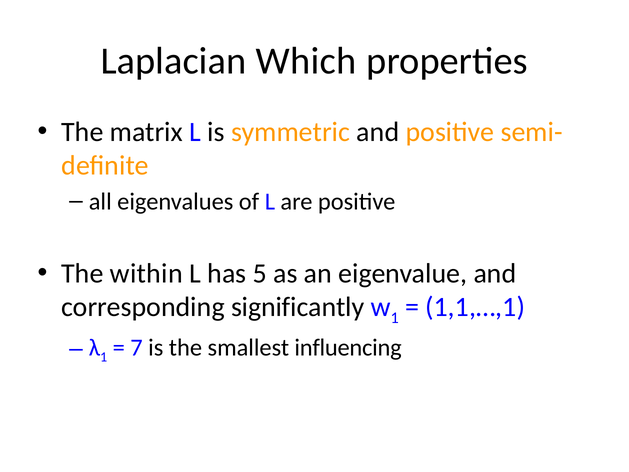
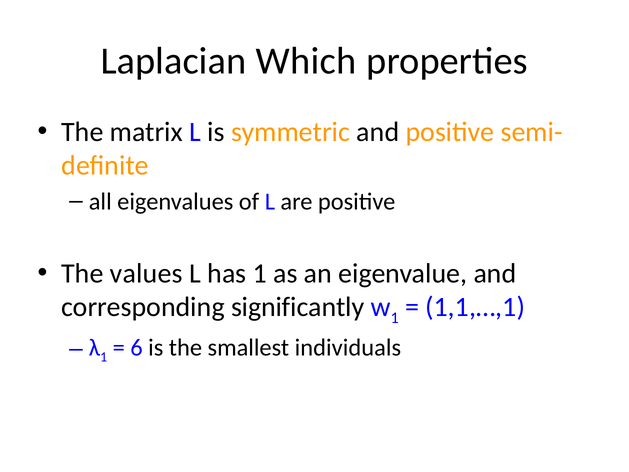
within: within -> values (146, 273)
has 5: 5 -> 1 (260, 273)
7: 7 -> 6 (137, 348)
influencing: influencing -> individuals (348, 348)
